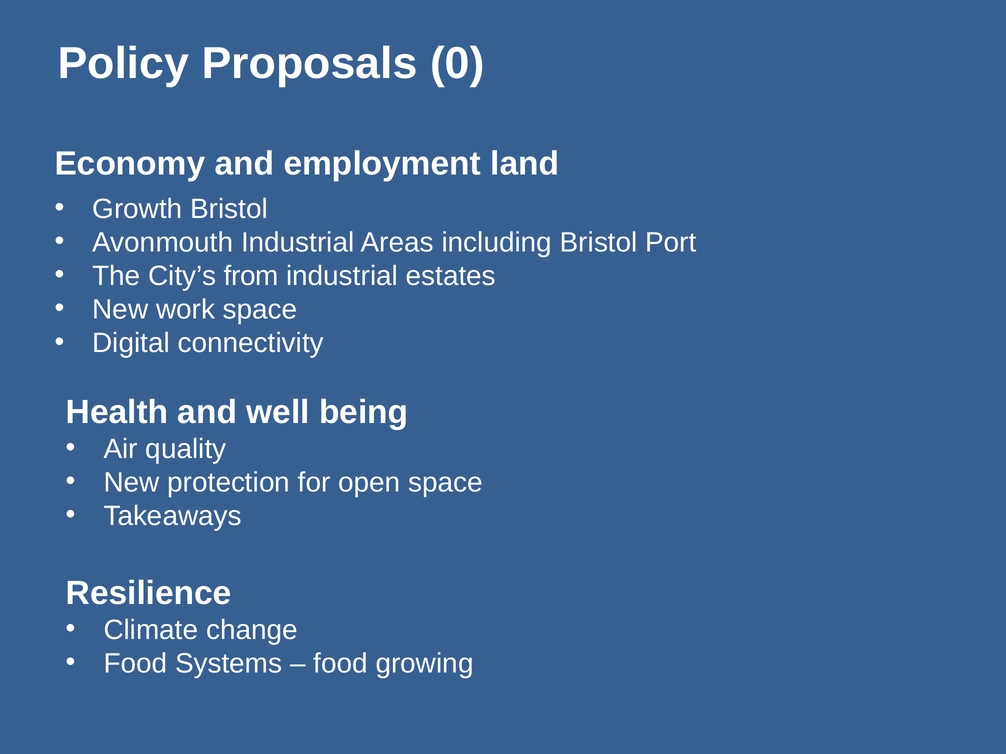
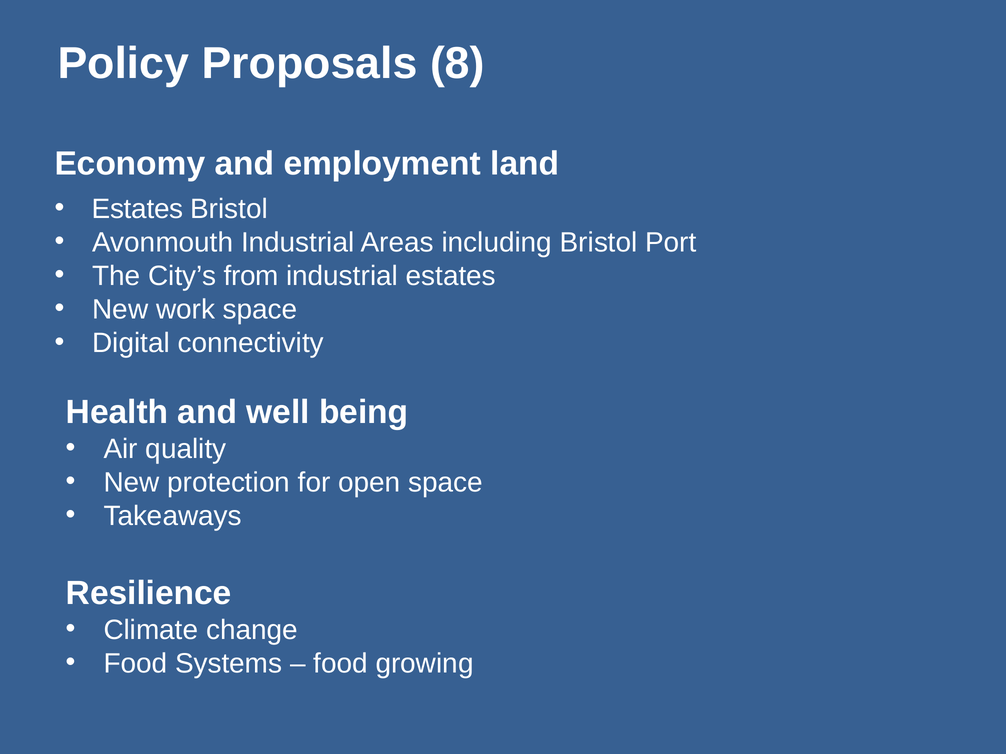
0: 0 -> 8 (457, 64)
Growth: Growth -> Estates (138, 209)
